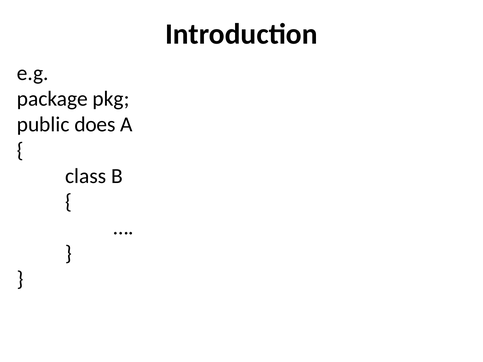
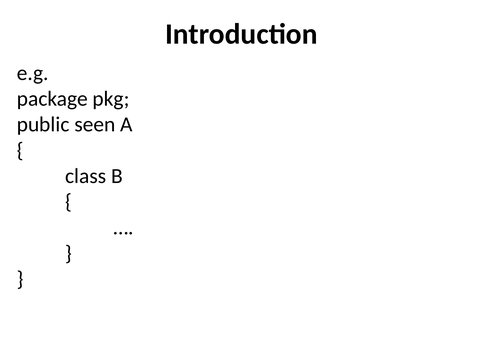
does: does -> seen (95, 125)
